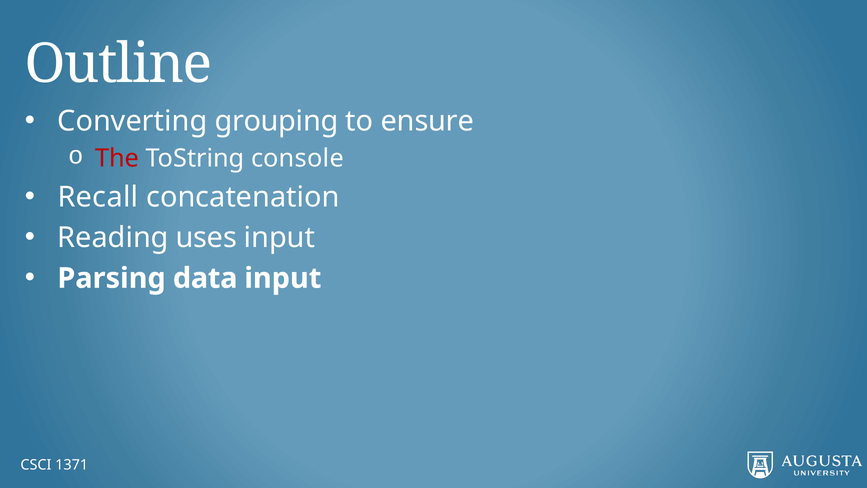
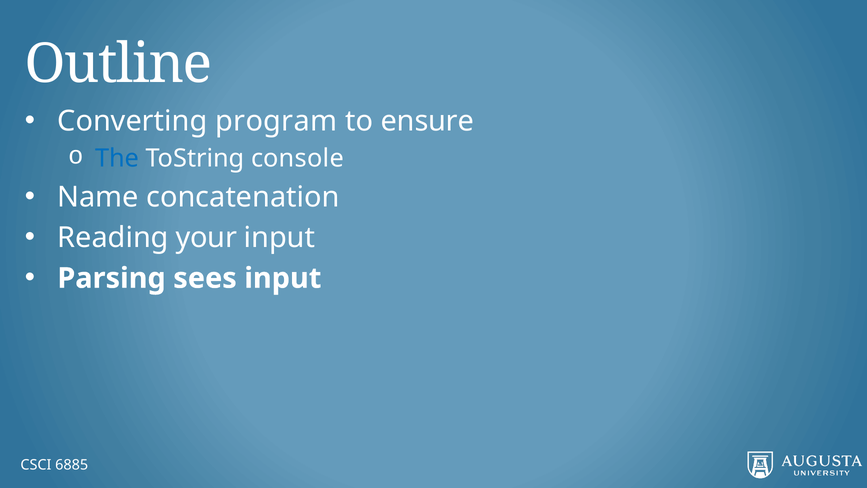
grouping: grouping -> program (276, 121)
The colour: red -> blue (117, 159)
Recall: Recall -> Name (98, 197)
uses: uses -> your (206, 238)
data: data -> sees (205, 278)
1371: 1371 -> 6885 (72, 465)
